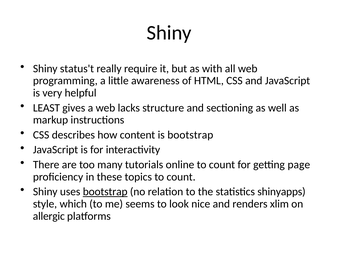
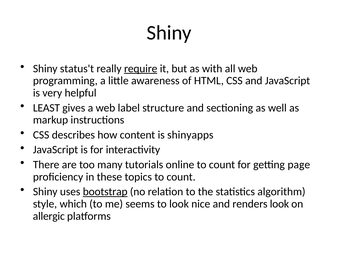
require underline: none -> present (141, 68)
lacks: lacks -> label (129, 108)
is bootstrap: bootstrap -> shinyapps (190, 135)
shinyapps: shinyapps -> algorithm (281, 191)
renders xlim: xlim -> look (279, 204)
